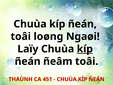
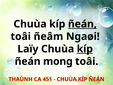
ñeán underline: none -> present (82, 24)
loøng: loøng -> ñeâm (48, 36)
ñeâm: ñeâm -> mong (58, 61)
